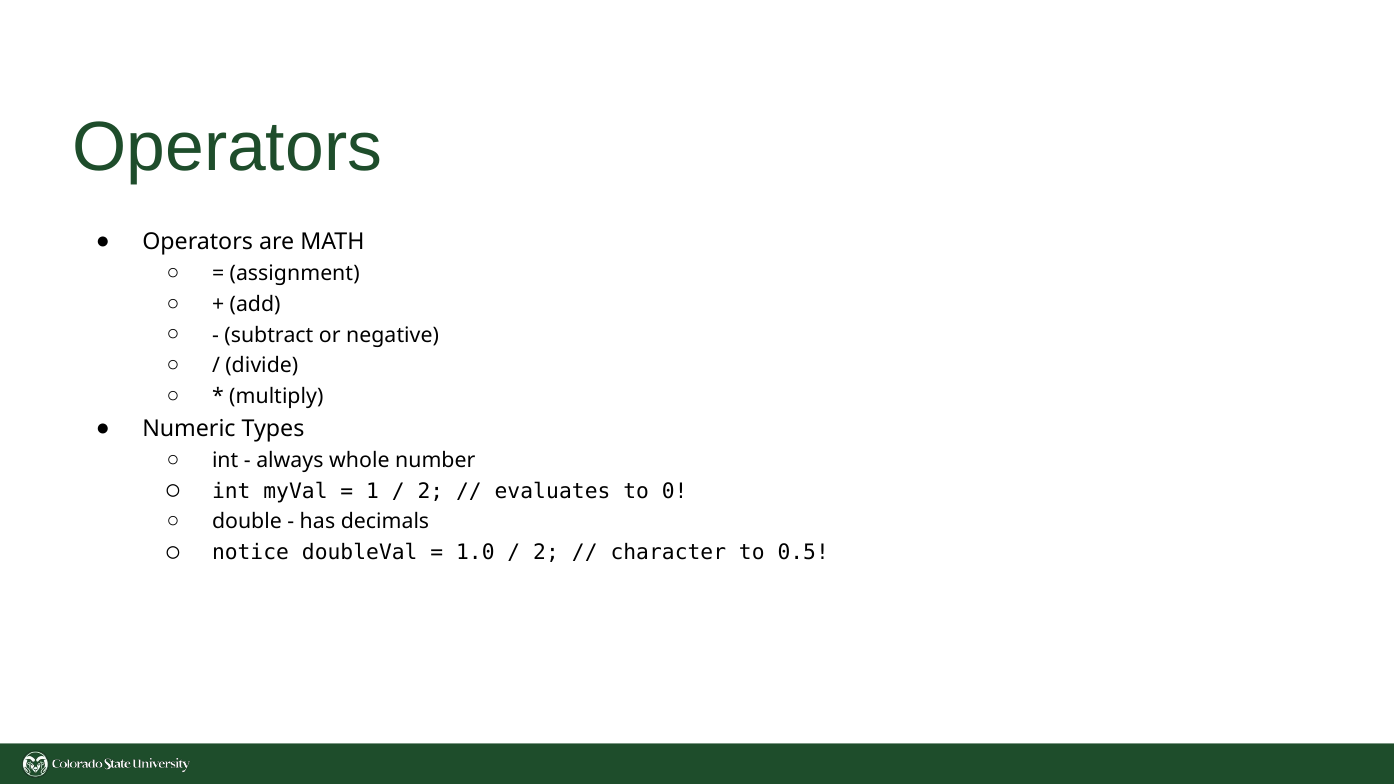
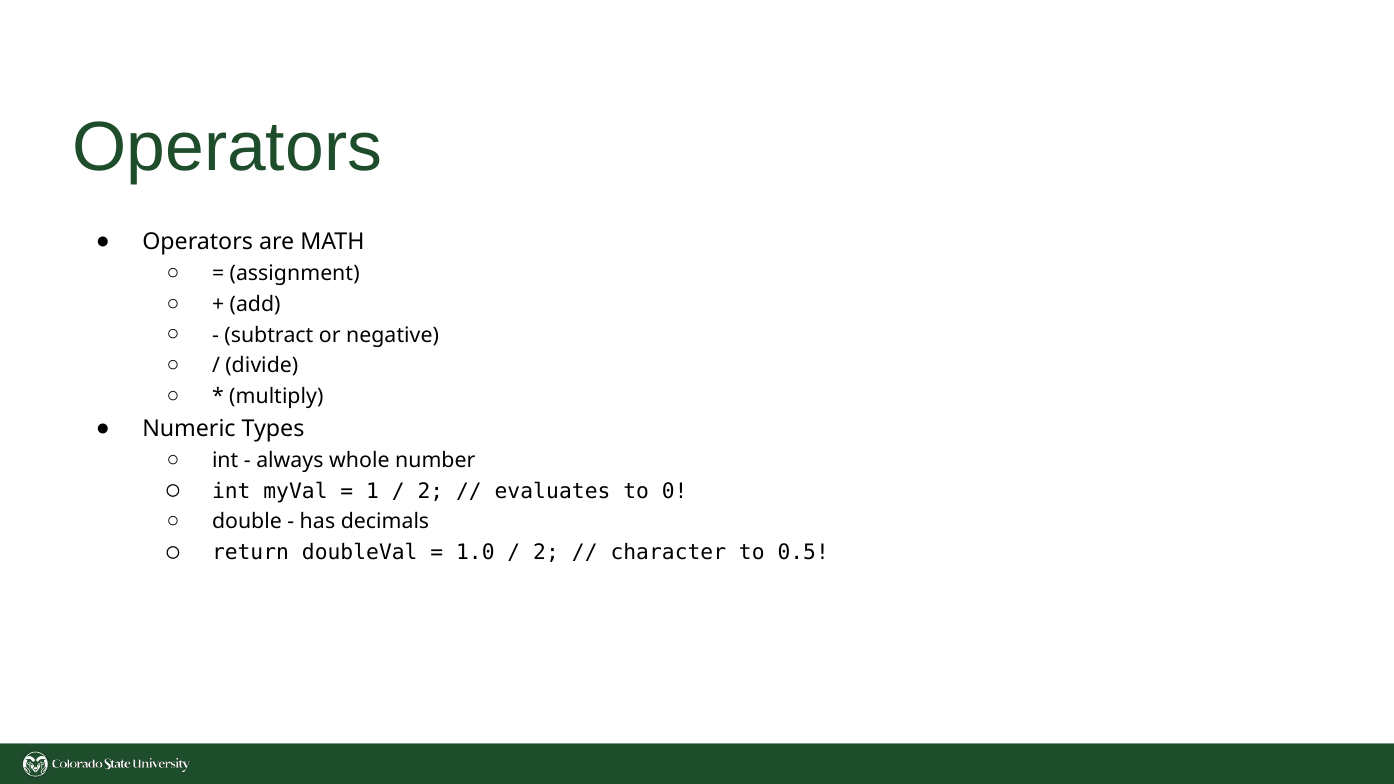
notice: notice -> return (250, 553)
